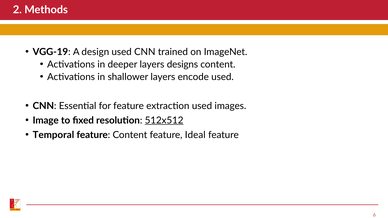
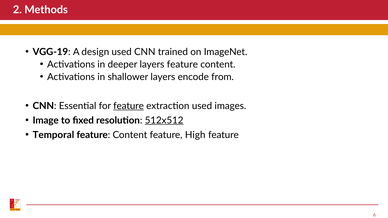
layers designs: designs -> feature (182, 64)
encode used: used -> from (223, 77)
feature underline: none -> present (129, 106)
Ideal: Ideal -> High (195, 135)
